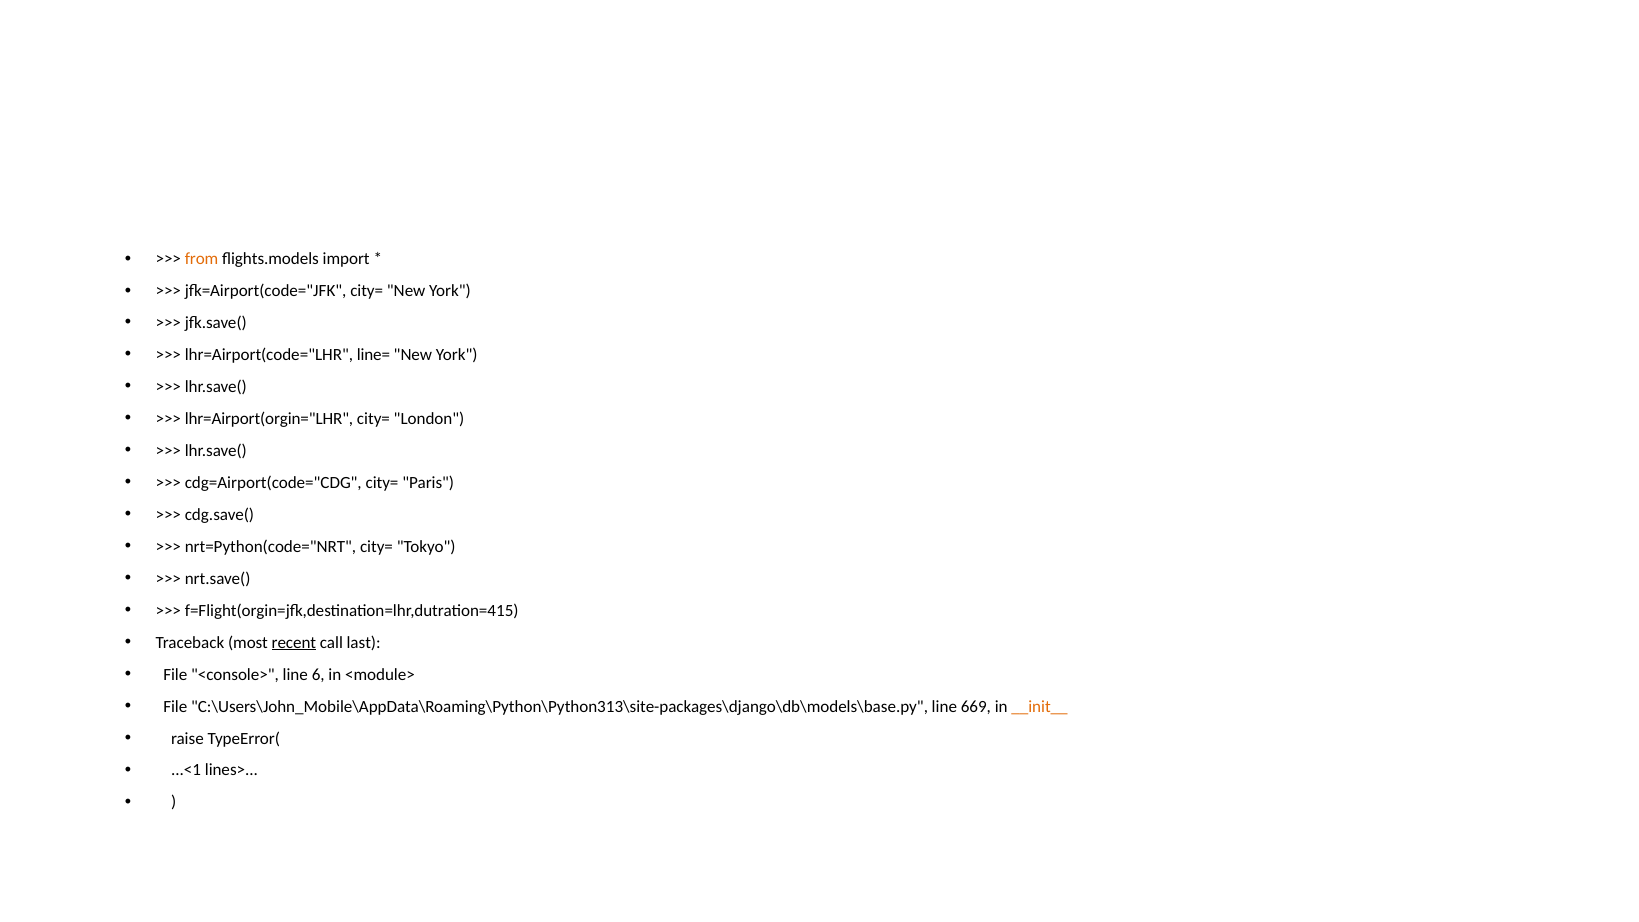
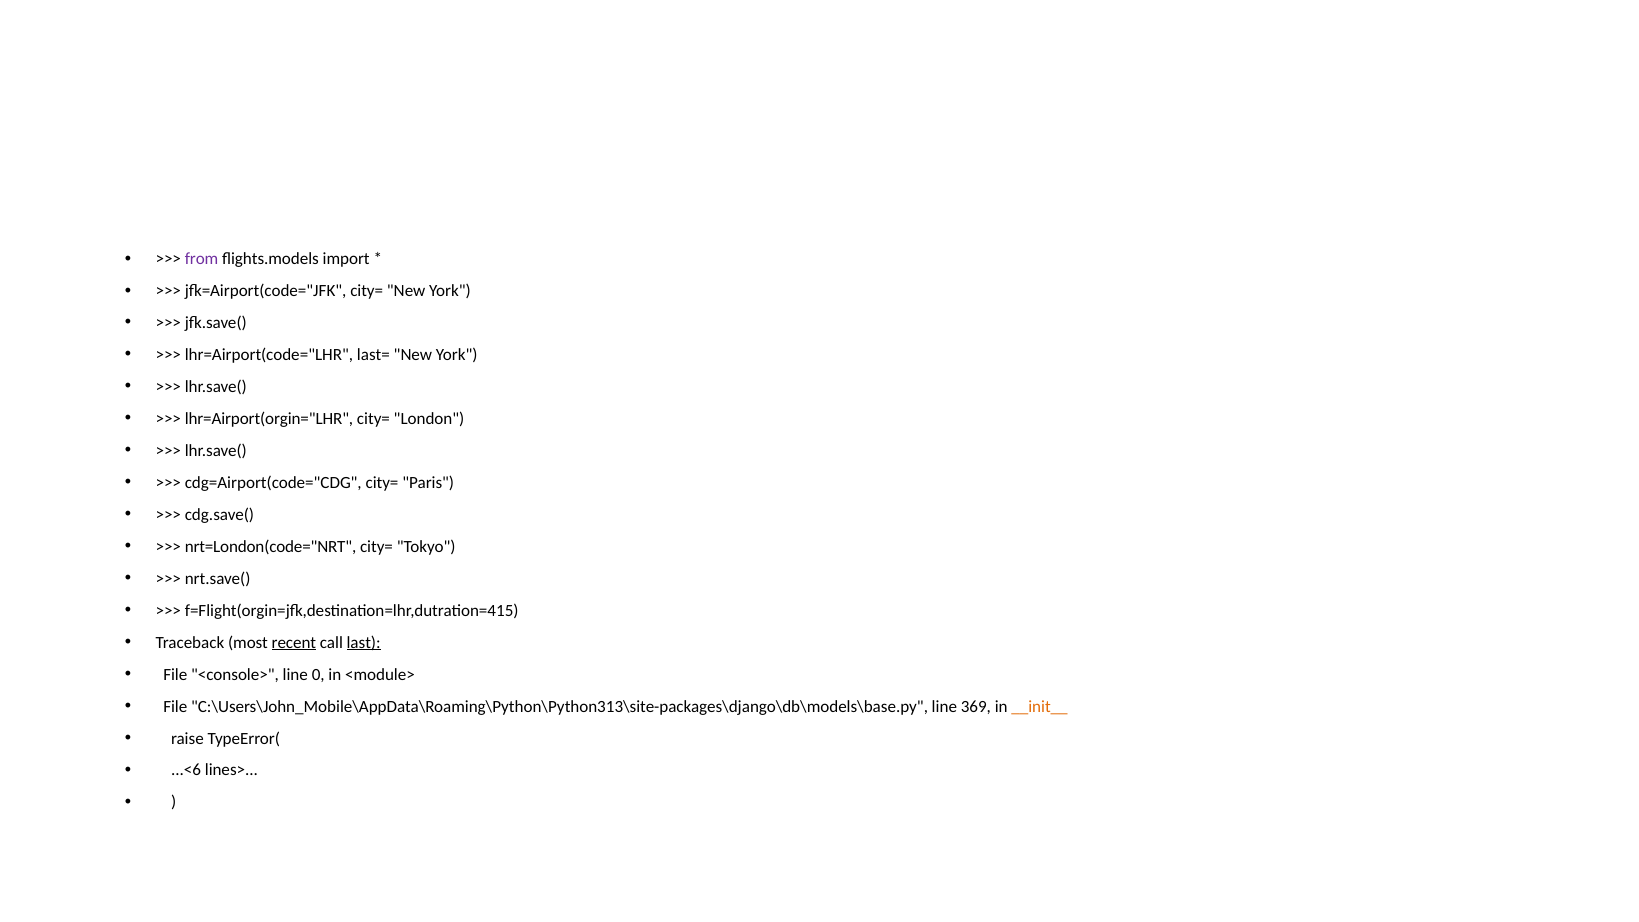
from colour: orange -> purple (202, 259)
line=: line= -> last= (373, 355)
nrt=Python(code="NRT: nrt=Python(code="NRT -> nrt=London(code="NRT (271, 547)
last underline: none -> present (364, 643)
6: 6 -> 0 (318, 674)
669: 669 -> 369 (976, 706)
...<1: ...<1 -> ...<6 (186, 770)
